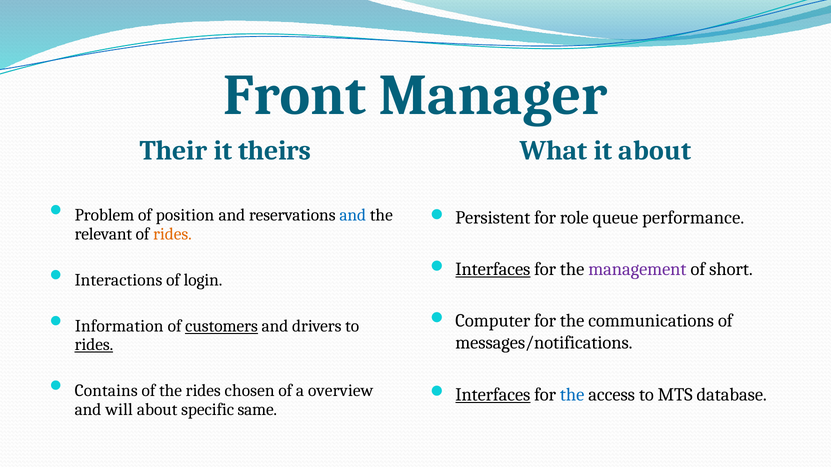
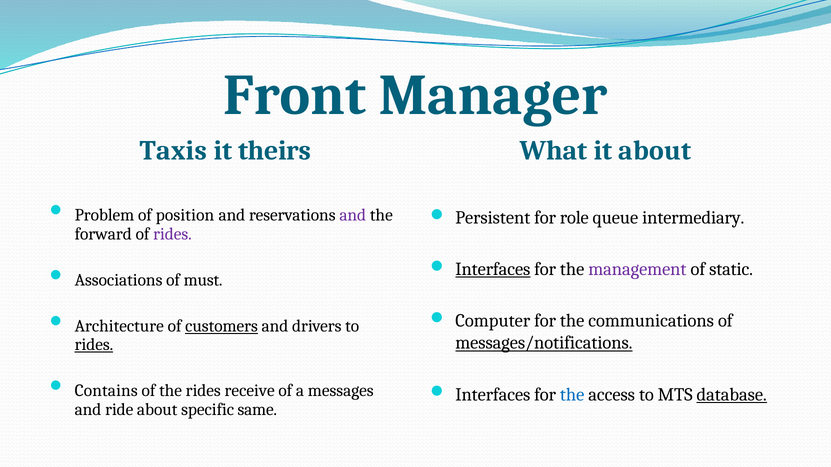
Their: Their -> Taxis (173, 151)
and colour: blue -> purple (353, 215)
performance: performance -> intermediary (693, 218)
relevant: relevant -> forward (103, 234)
rides colour: orange -> purple (173, 234)
short: short -> static (731, 269)
Interactions: Interactions -> Associations (119, 280)
login: login -> must (203, 280)
Information: Information -> Architecture (119, 326)
messages/notifications underline: none -> present (544, 343)
chosen: chosen -> receive (250, 391)
overview: overview -> messages (341, 391)
Interfaces underline: present -> none (493, 395)
database underline: none -> present (732, 395)
will: will -> ride (119, 410)
